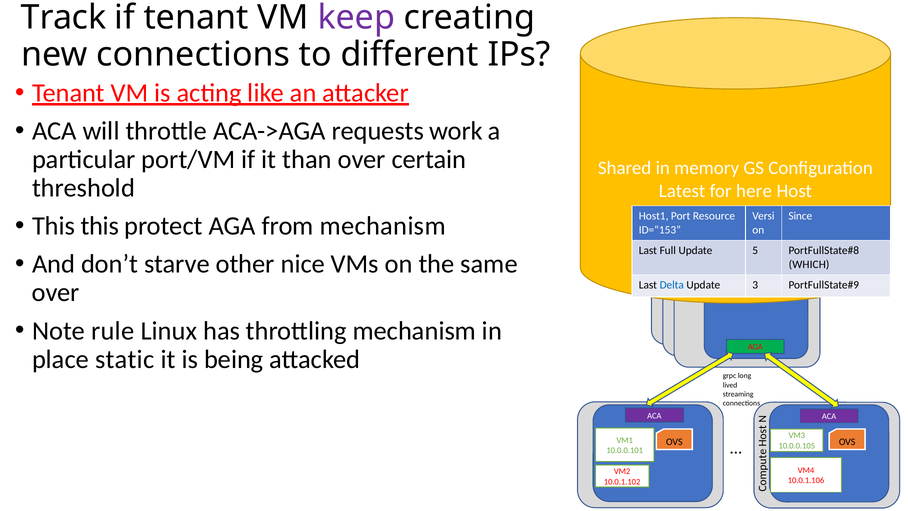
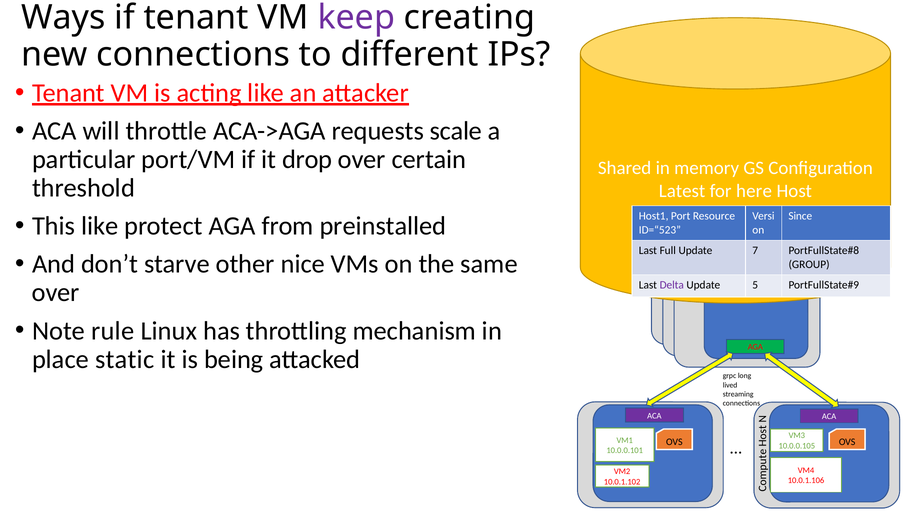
Track: Track -> Ways (63, 18)
work: work -> scale (456, 131)
than: than -> drop (307, 159)
This this: this -> like (100, 226)
from mechanism: mechanism -> preinstalled (383, 226)
ID=“153: ID=“153 -> ID=“523 (660, 230)
5: 5 -> 7 (755, 251)
WHICH: WHICH -> GROUP (809, 264)
Delta colour: blue -> purple (672, 285)
3: 3 -> 5 (755, 285)
